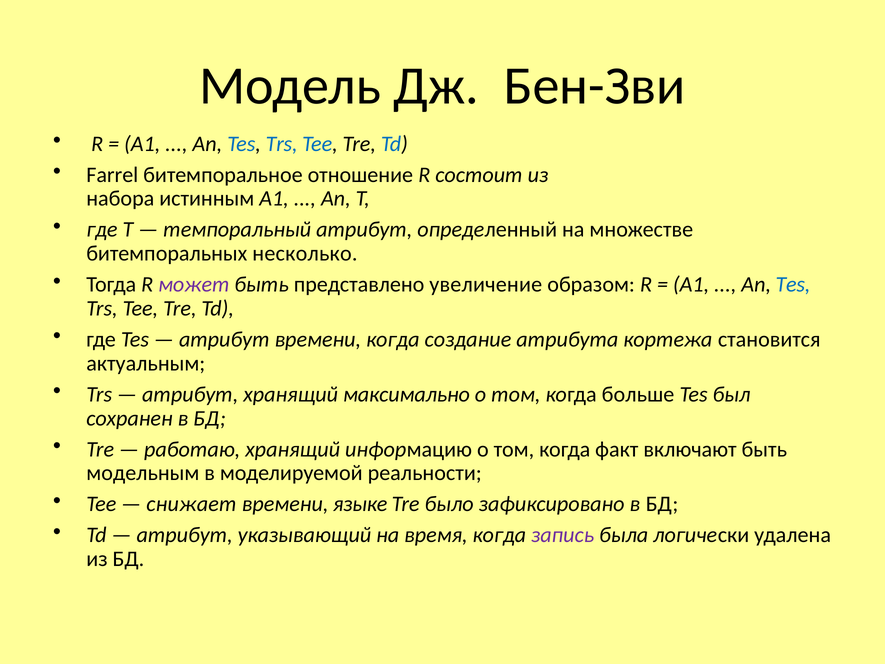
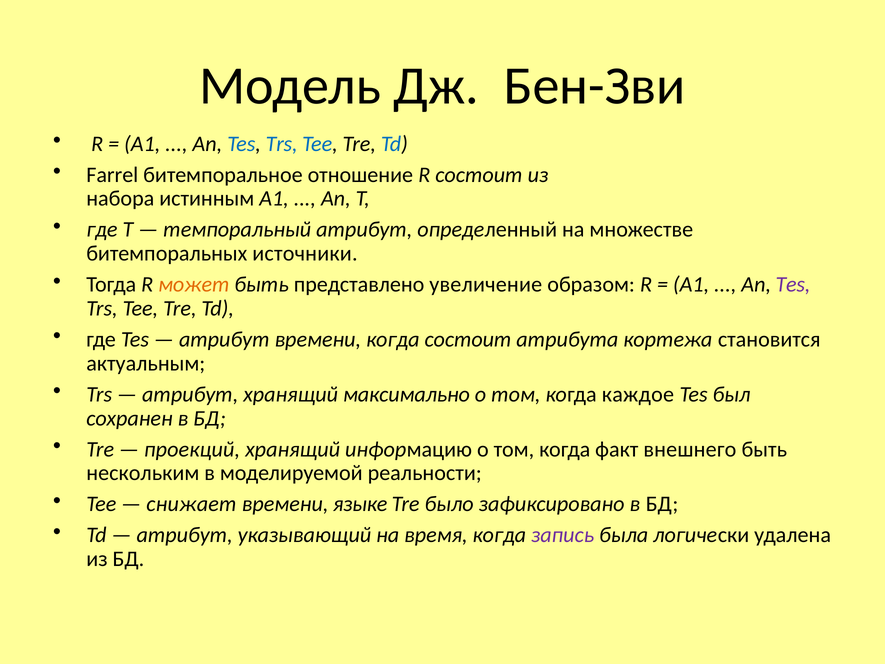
несколько: несколько -> источники (305, 253)
может colour: purple -> orange (194, 284)
Tes colour: blue -> purple (793, 284)
когда создание: создание -> состоит (468, 339)
больше: больше -> каждое (638, 394)
работаю: работаю -> проекций (192, 449)
включают: включают -> внешнего (690, 449)
модельным: модельным -> нескольким (143, 473)
